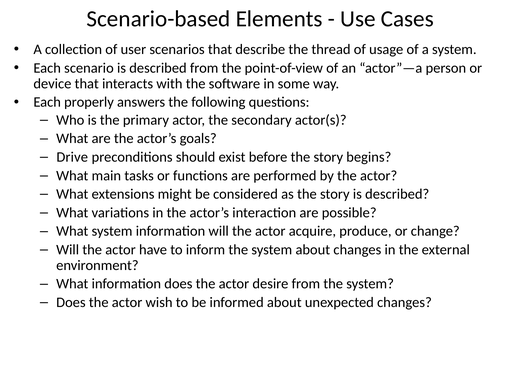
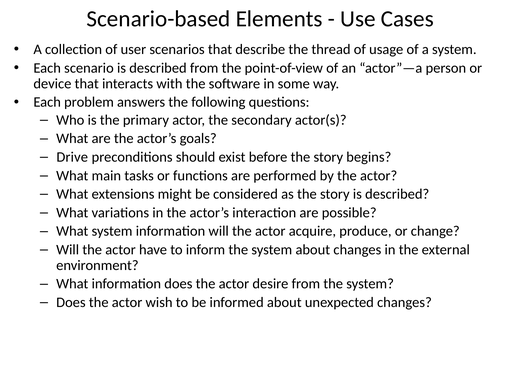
properly: properly -> problem (89, 102)
